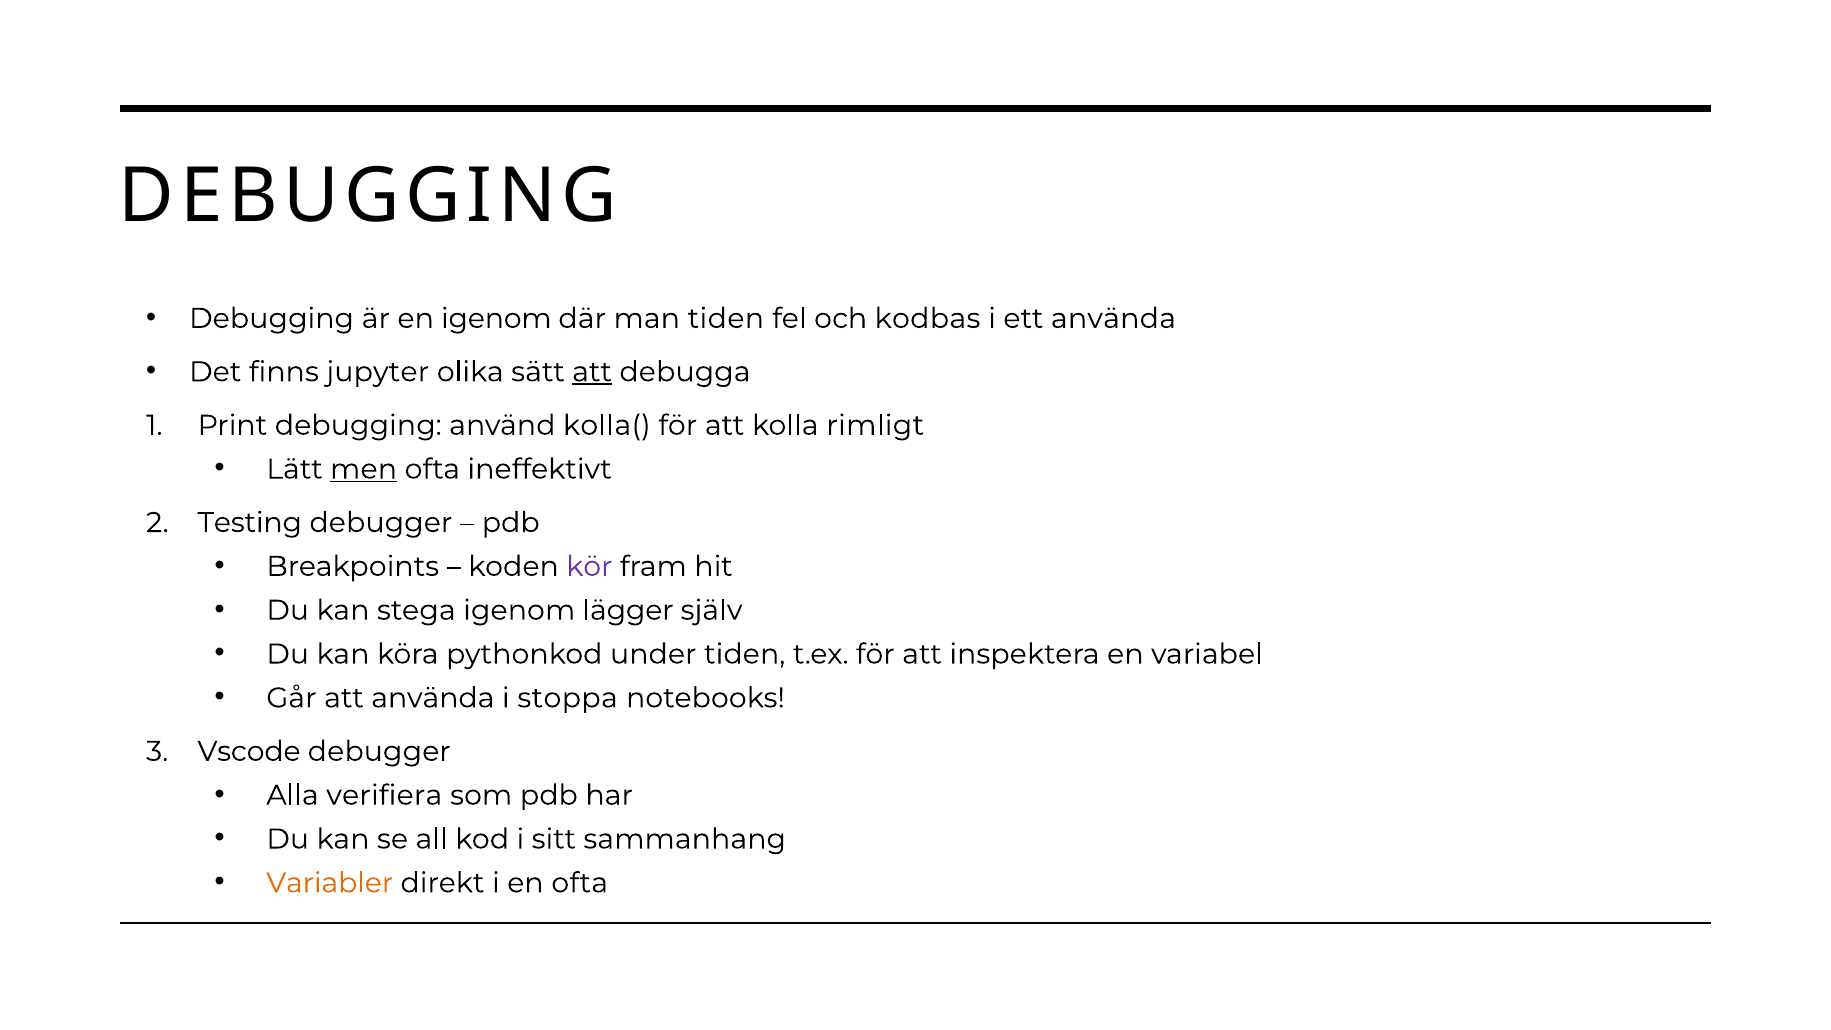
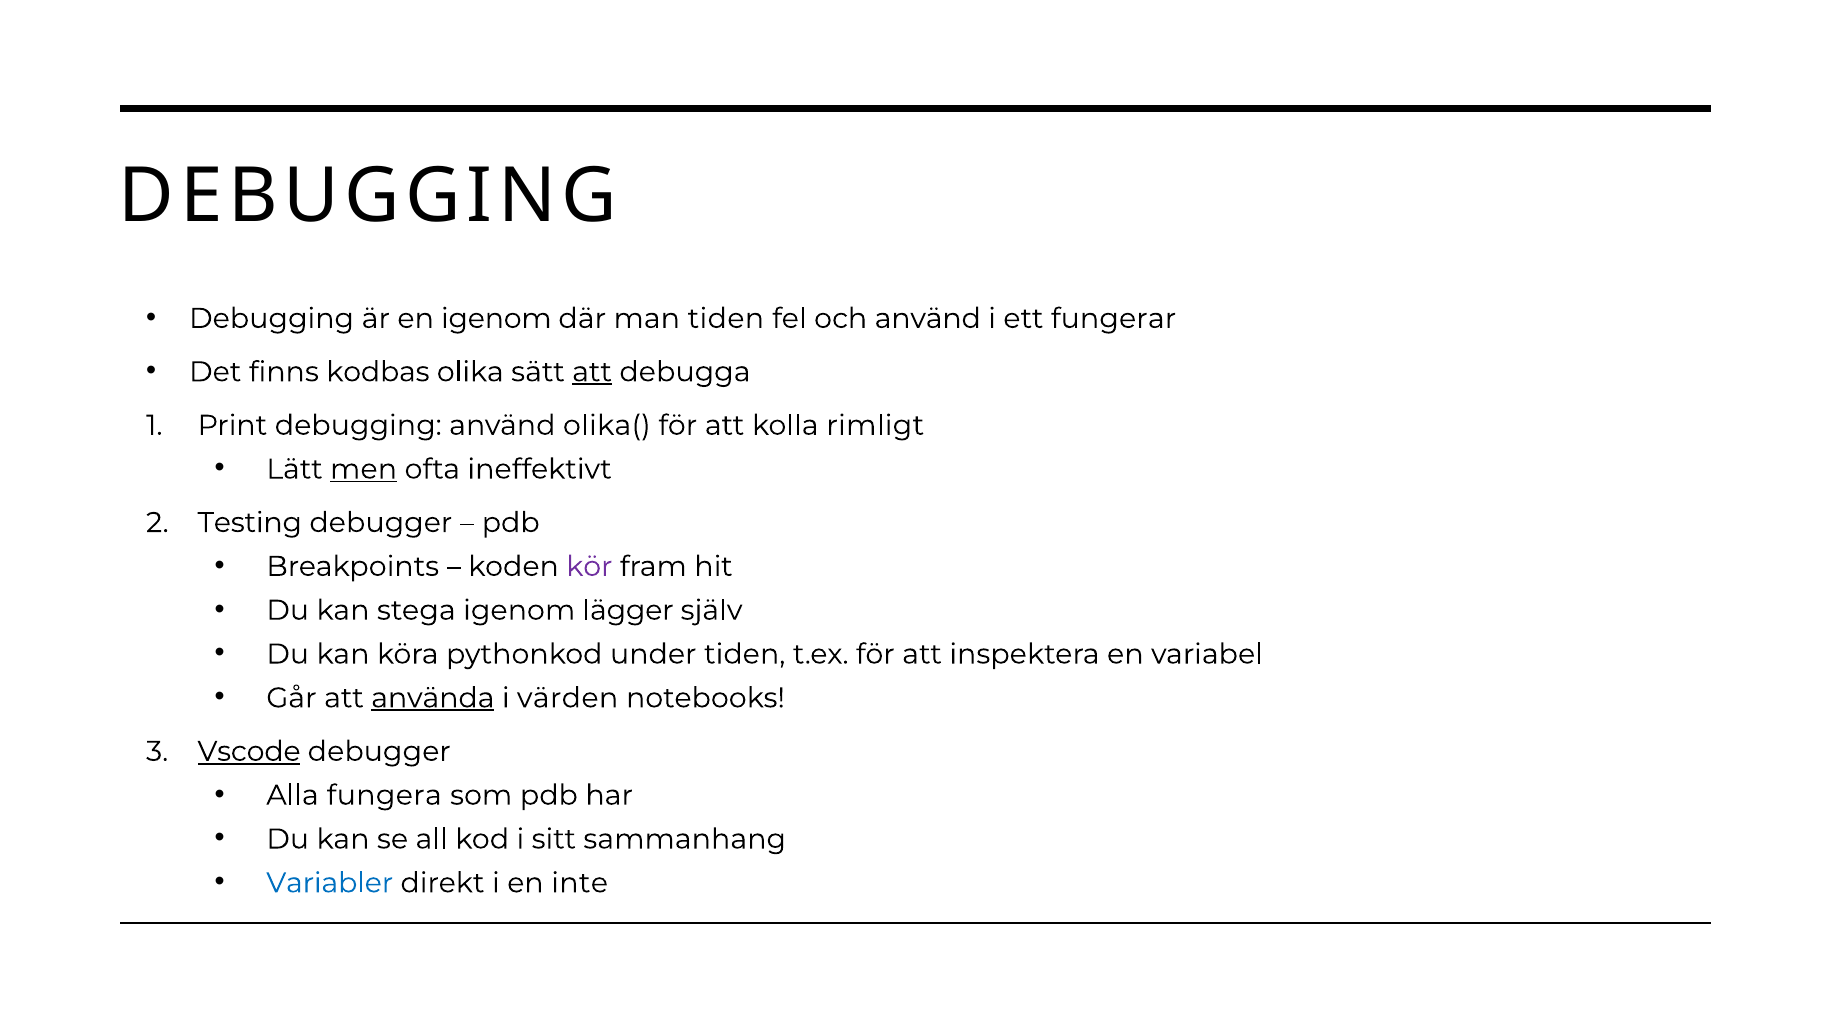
och kodbas: kodbas -> använd (928, 318)
ett använda: använda -> fungerar (1114, 318)
jupyter: jupyter -> kodbas (378, 372)
kolla(: kolla( -> olika( (607, 425)
använda underline: none -> present (433, 698)
stoppa: stoppa -> värden (568, 698)
Vscode underline: none -> present (249, 751)
verifiera: verifiera -> fungera (384, 795)
Variabler colour: orange -> blue (330, 883)
en ofta: ofta -> inte (580, 883)
